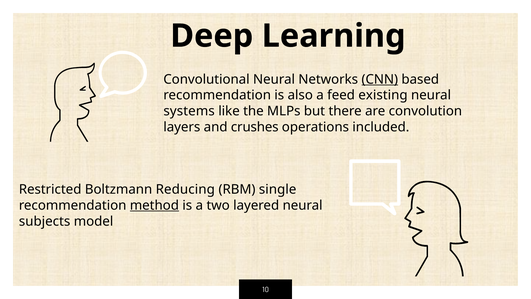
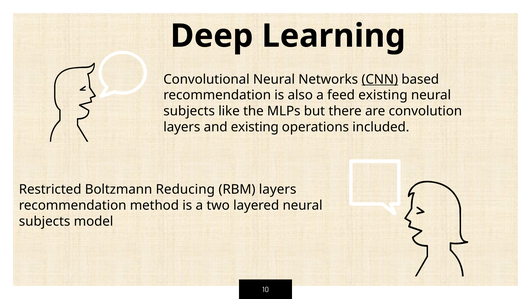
systems: systems -> subjects (189, 111)
and crushes: crushes -> existing (255, 127)
RBM single: single -> layers (278, 189)
method underline: present -> none (154, 205)
